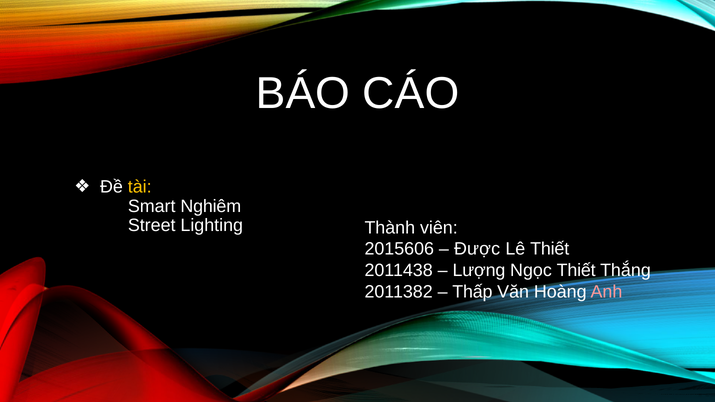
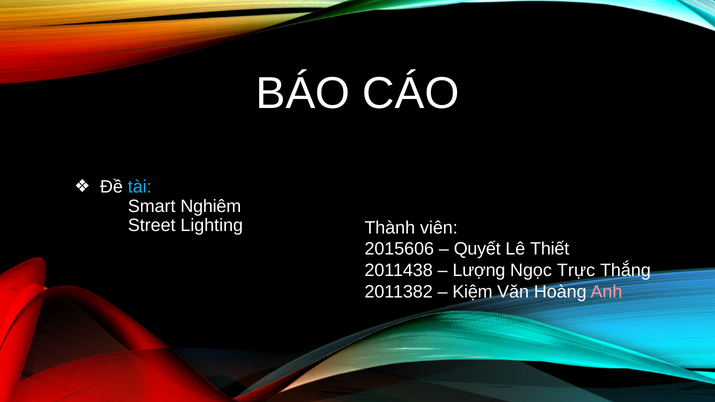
tài colour: yellow -> light blue (140, 187)
Được: Được -> Quyết (477, 249)
Ngọc Thiết: Thiết -> Trực (576, 271)
Thấp: Thấp -> Kiệm (472, 292)
